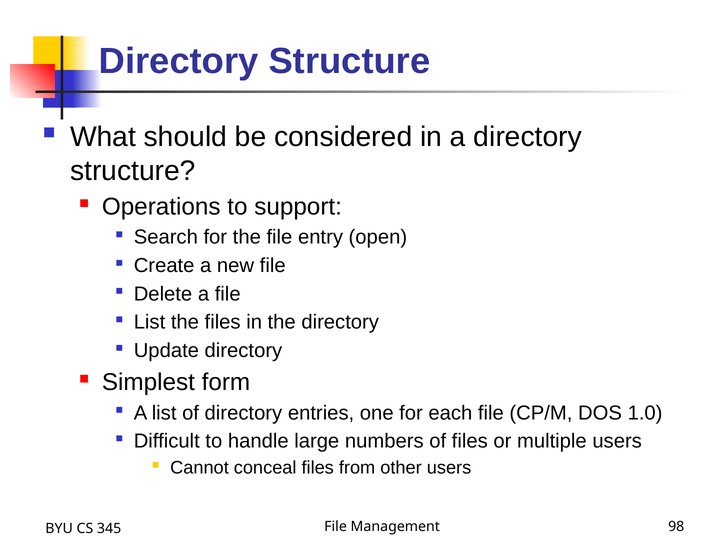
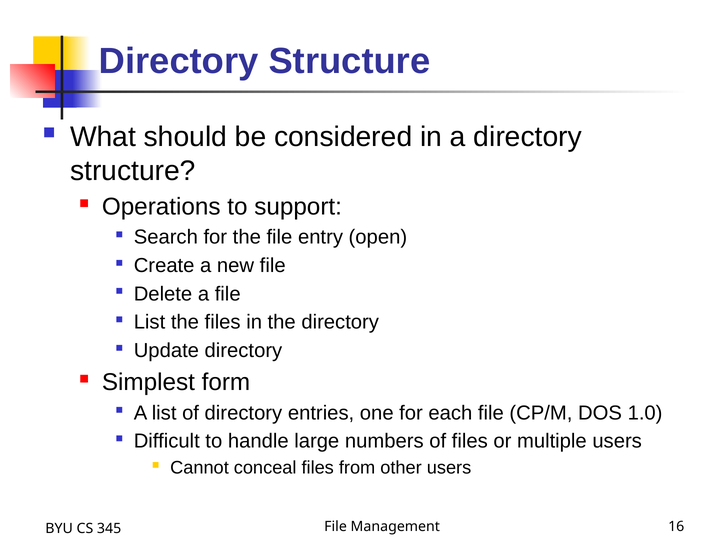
98: 98 -> 16 (676, 526)
